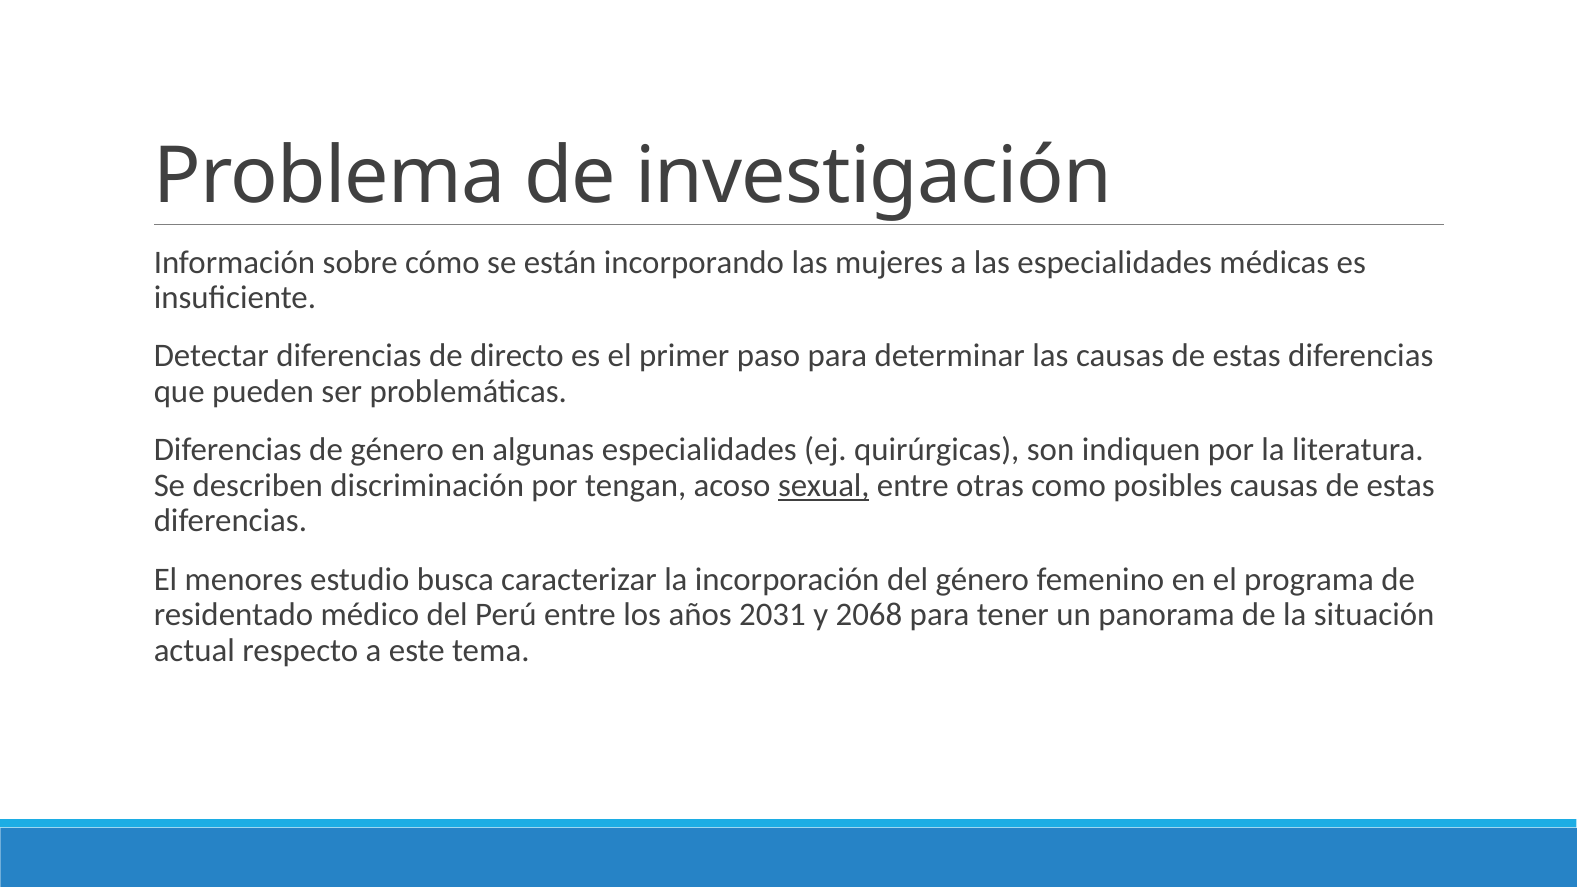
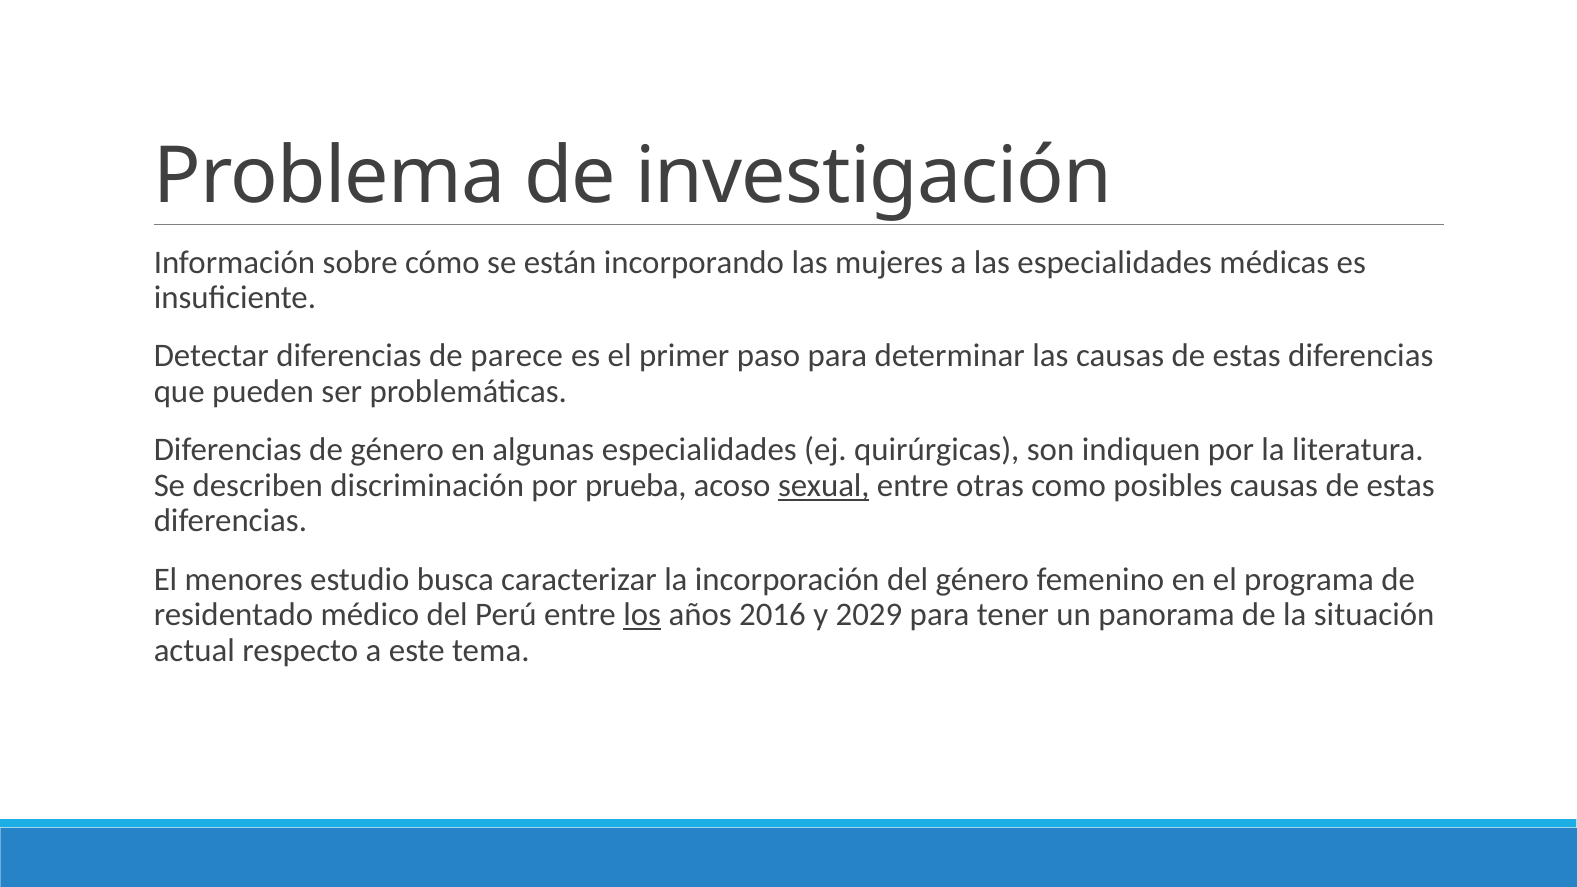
directo: directo -> parece (517, 356)
tengan: tengan -> prueba (636, 486)
los underline: none -> present (642, 615)
2031: 2031 -> 2016 (772, 615)
2068: 2068 -> 2029 (869, 615)
